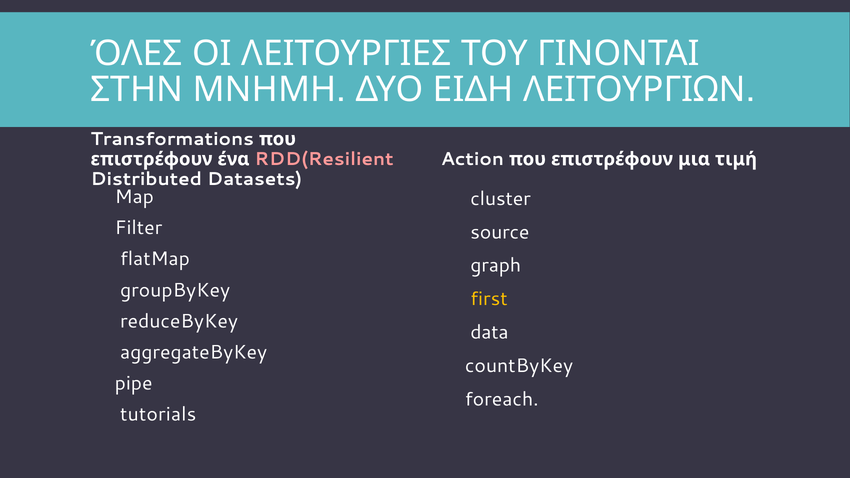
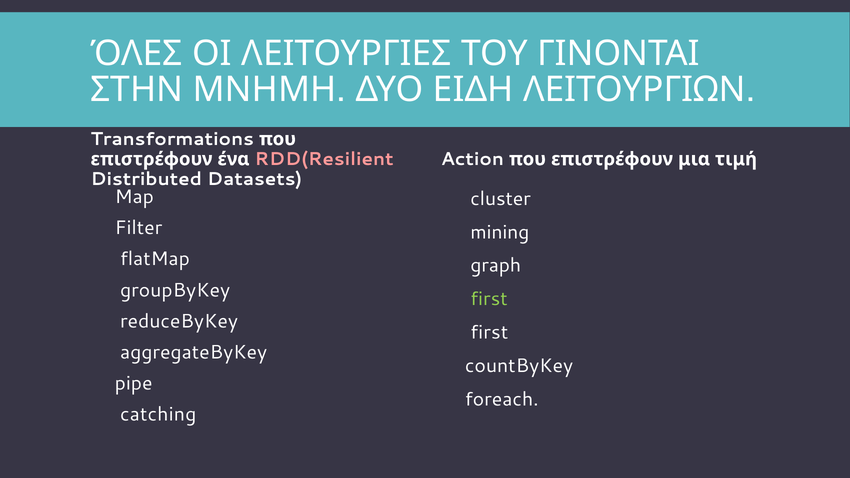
source: source -> mining (500, 232)
first colour: yellow -> light green (489, 299)
data: data -> first (489, 332)
tutorials: tutorials -> catching (158, 415)
